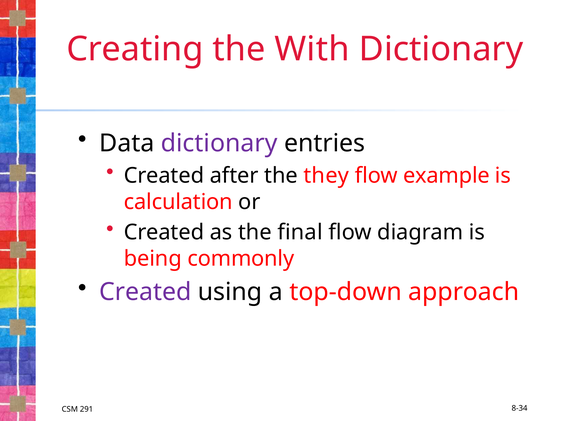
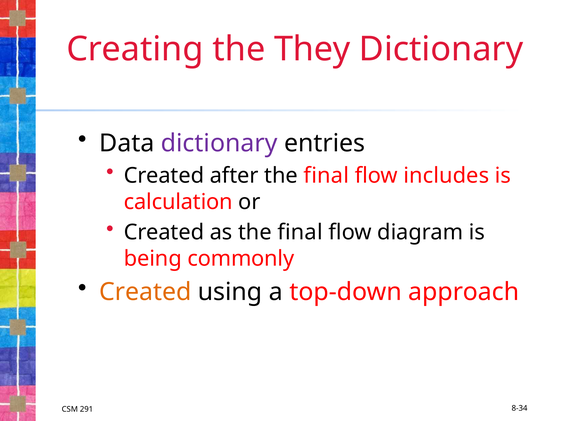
With: With -> They (312, 49)
after the they: they -> final (326, 176)
example: example -> includes (446, 176)
Created colour: purple -> orange (145, 292)
